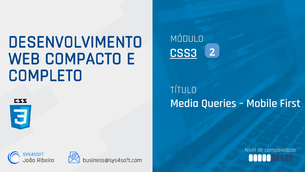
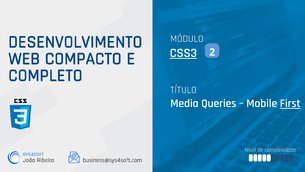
First underline: none -> present (290, 103)
